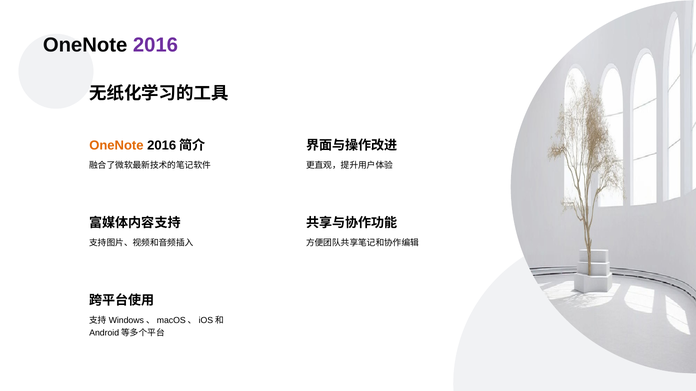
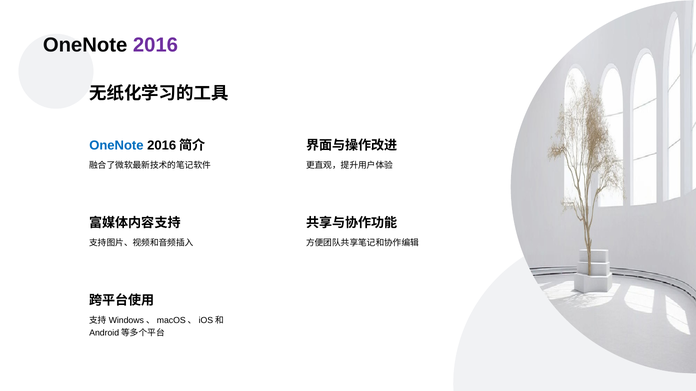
OneNote colour: orange -> blue (116, 146)
